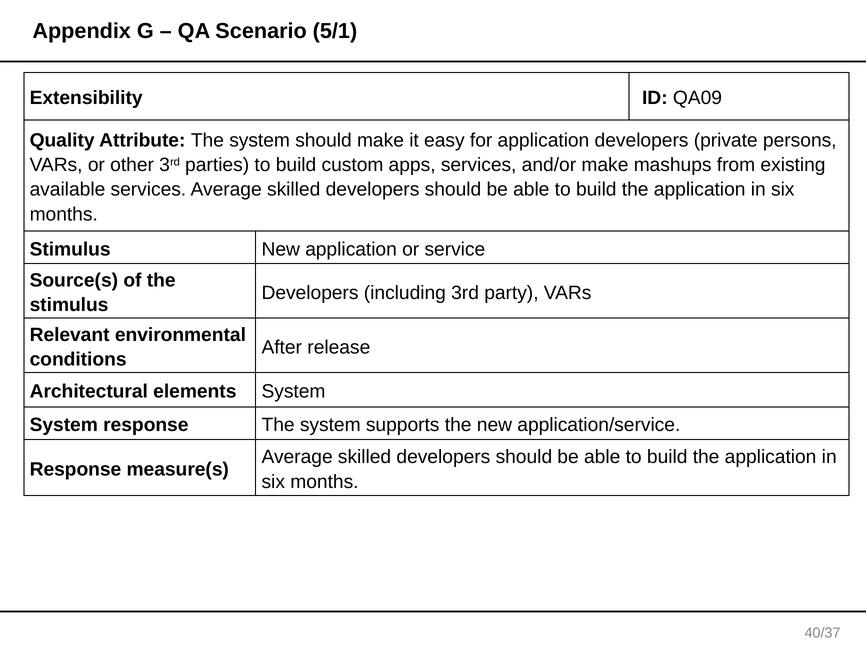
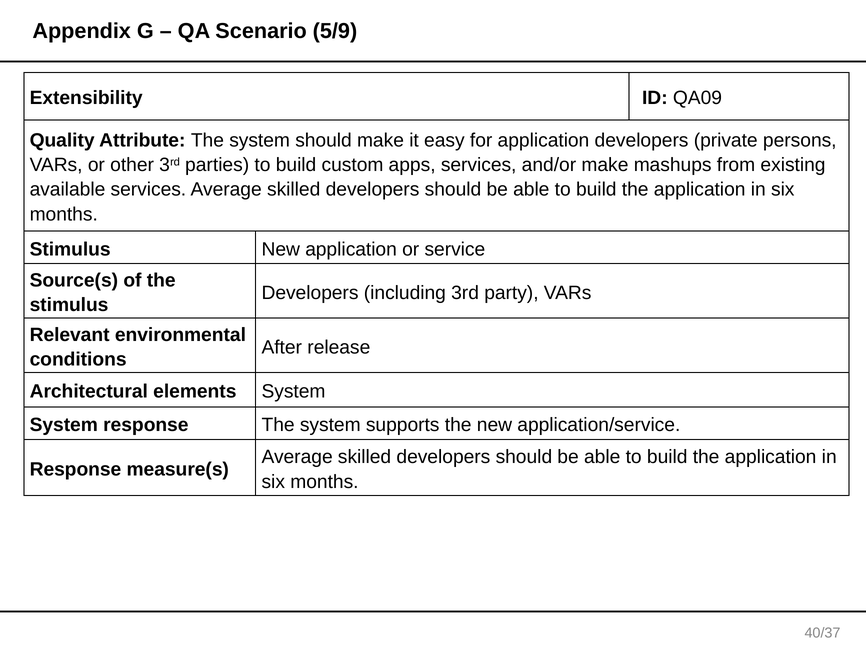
5/1: 5/1 -> 5/9 (335, 31)
